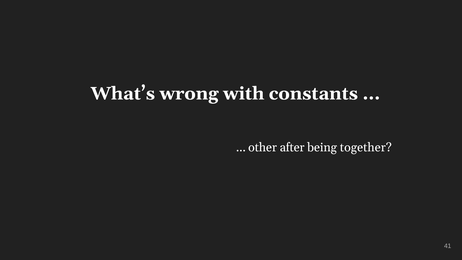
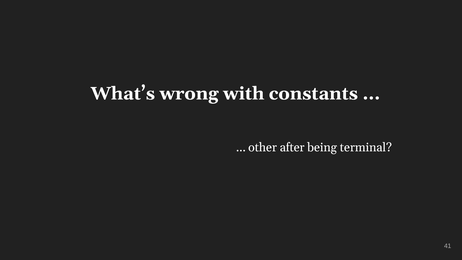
together: together -> terminal (366, 147)
